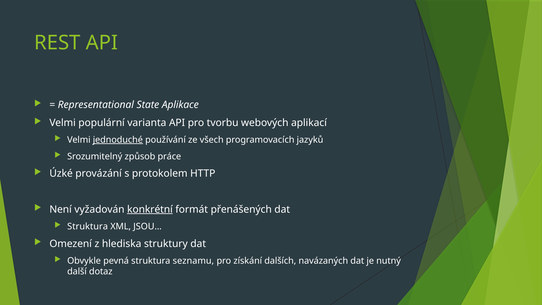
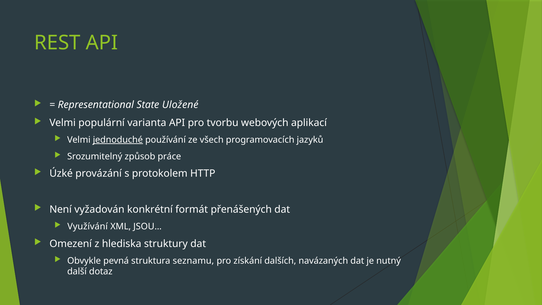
Aplikace: Aplikace -> Uložené (180, 105)
konkrétní underline: present -> none (150, 209)
Struktura: Struktura -> Využívání (88, 226)
